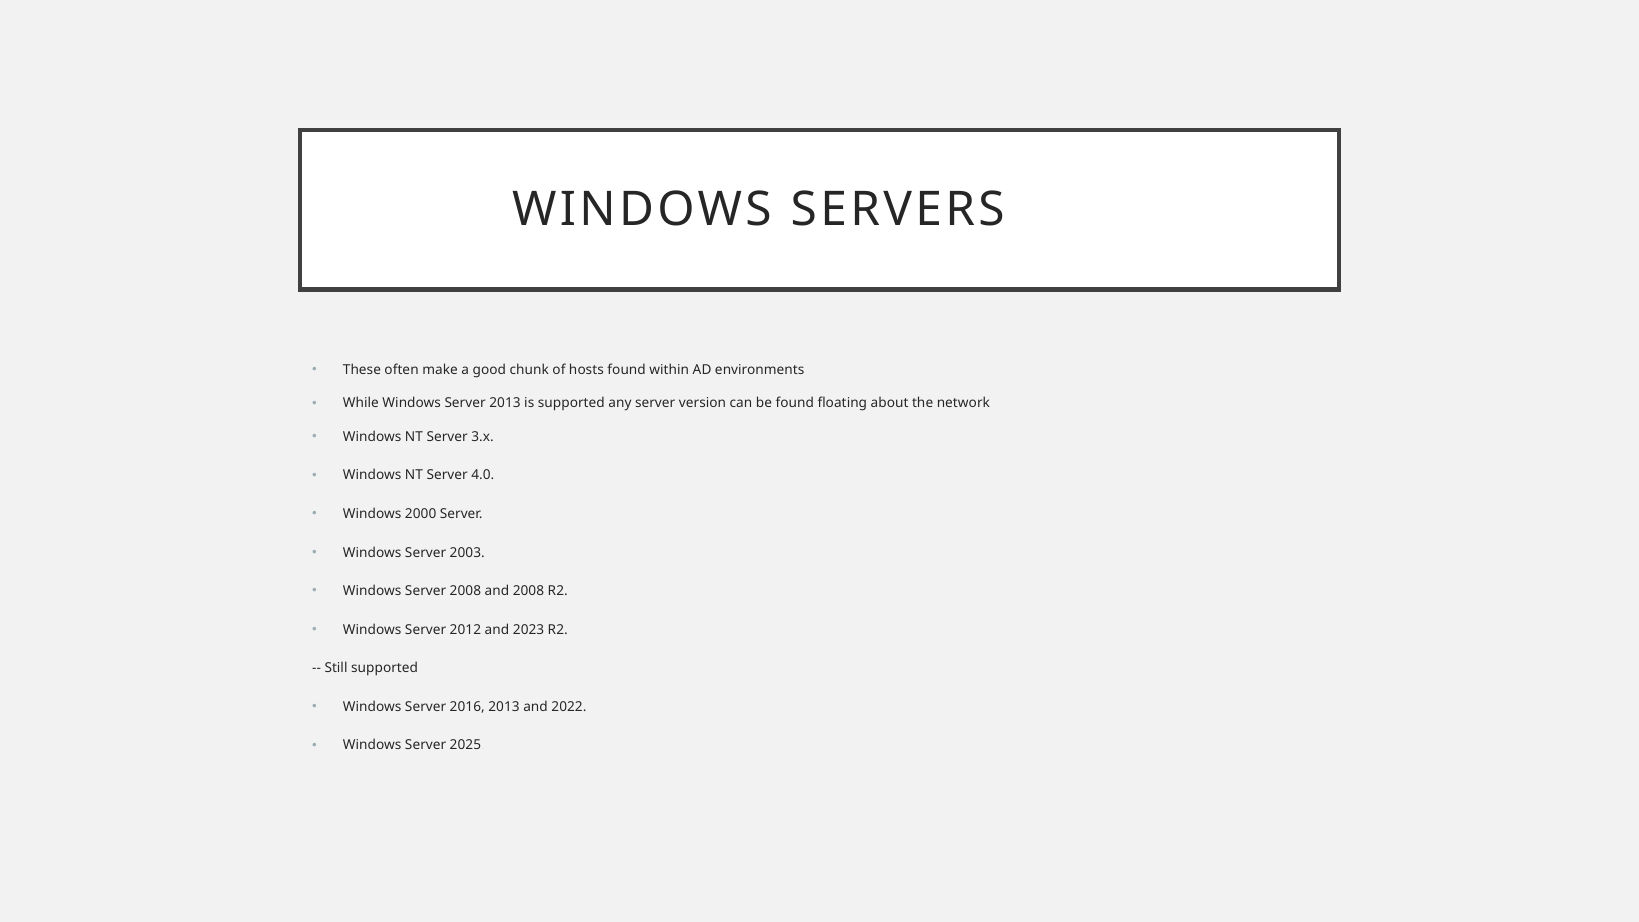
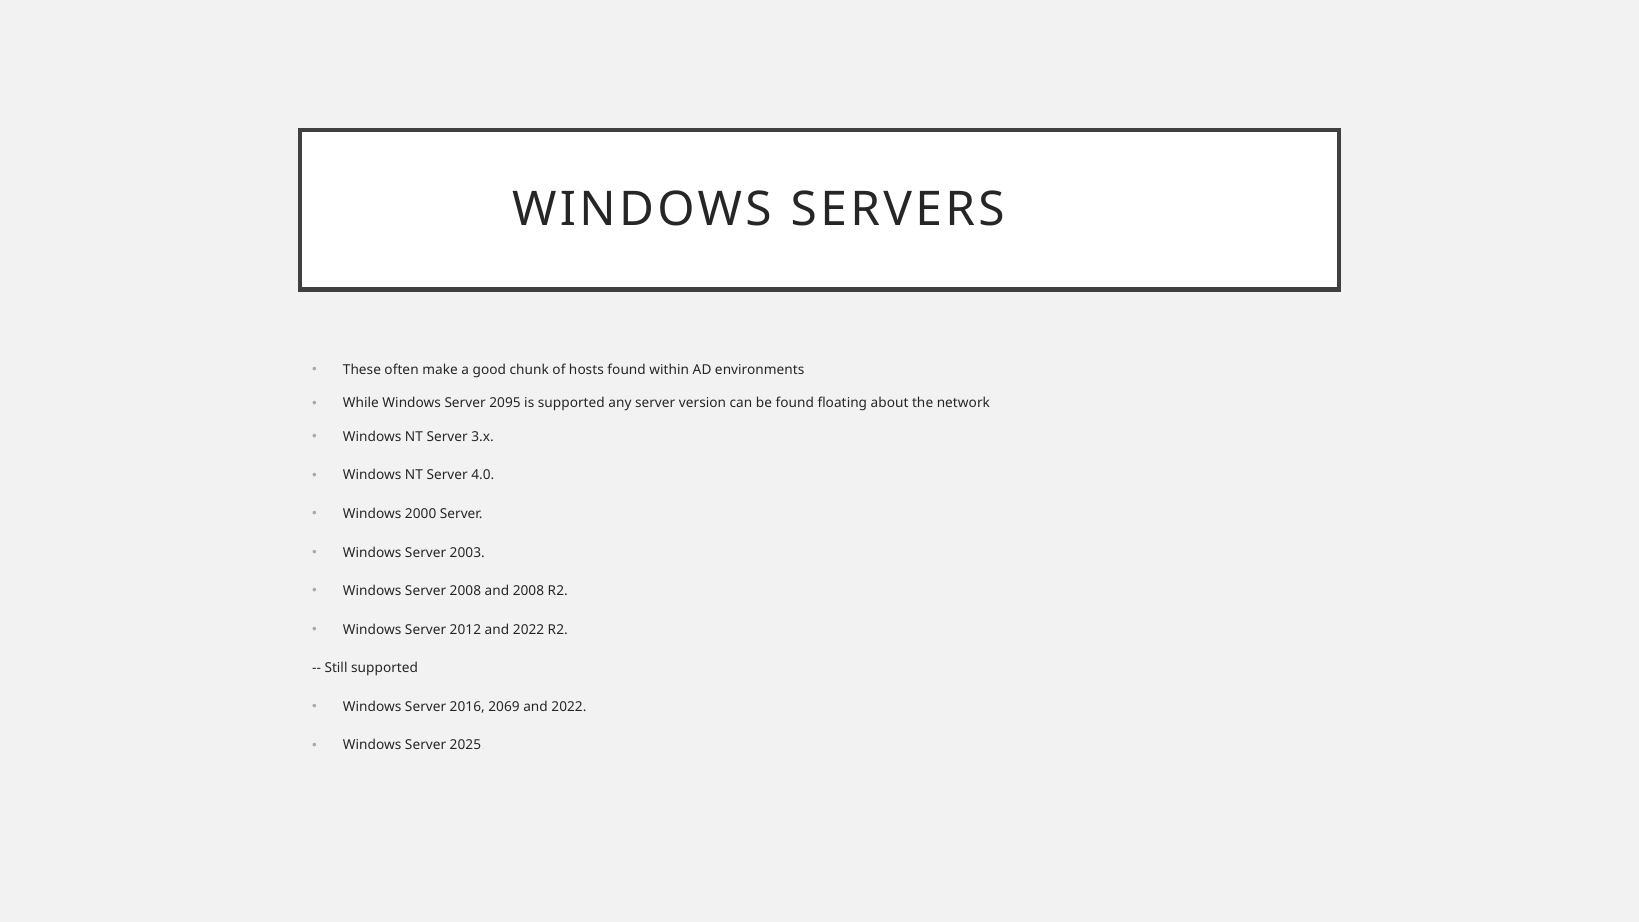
Server 2013: 2013 -> 2095 (505, 403)
2012 and 2023: 2023 -> 2022 (529, 630)
2016 2013: 2013 -> 2069 (504, 707)
